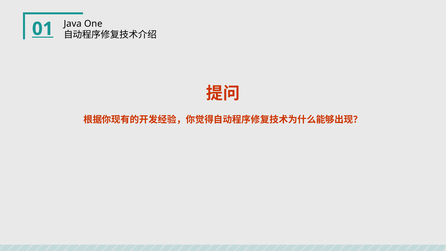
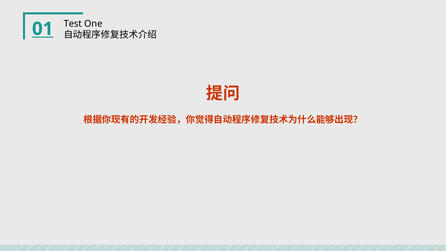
Java: Java -> Test (73, 24)
